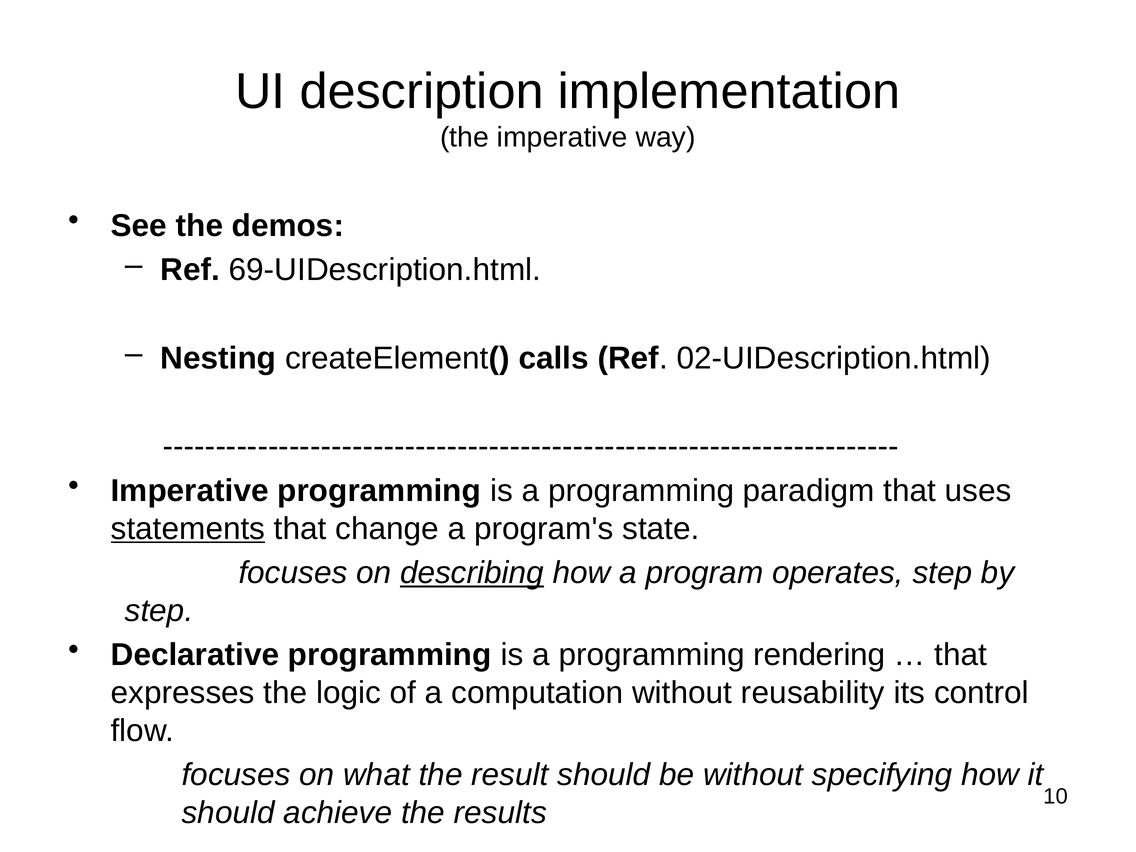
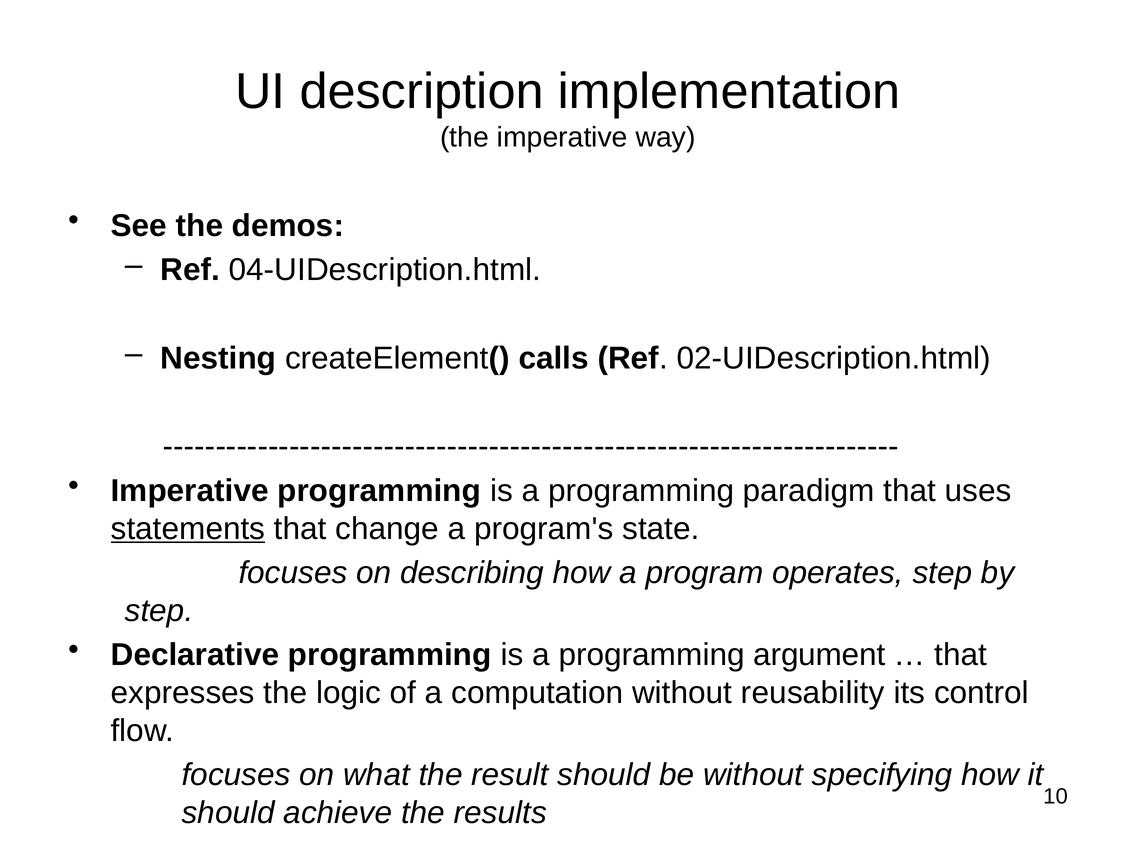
69-UIDescription.html: 69-UIDescription.html -> 04-UIDescription.html (385, 270)
describing underline: present -> none (472, 573)
rendering: rendering -> argument (819, 655)
